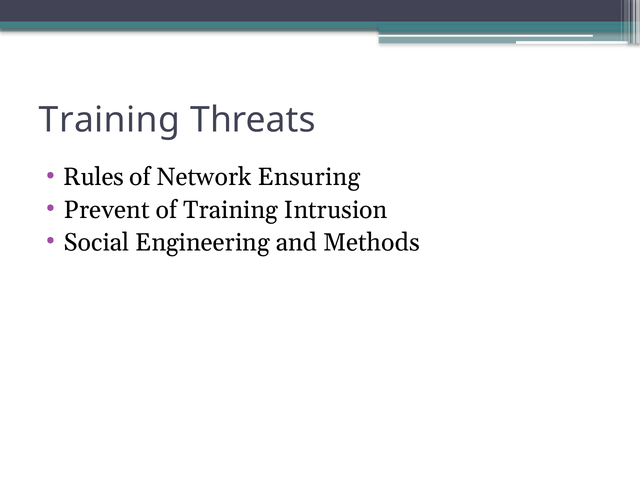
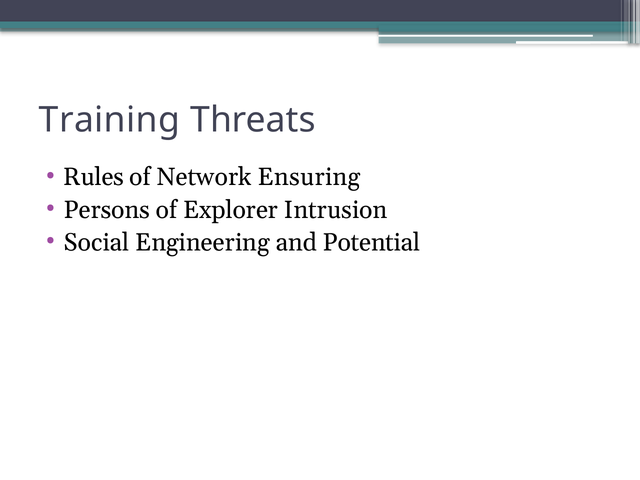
Prevent: Prevent -> Persons (107, 210)
of Training: Training -> Explorer (231, 210)
Methods: Methods -> Potential (372, 242)
